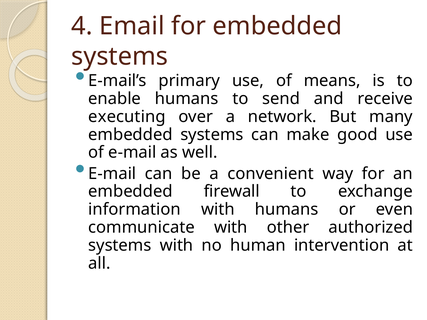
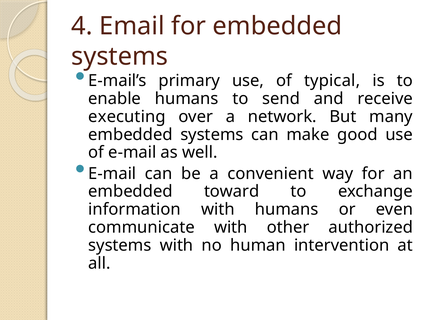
means: means -> typical (332, 81)
firewall: firewall -> toward (232, 192)
